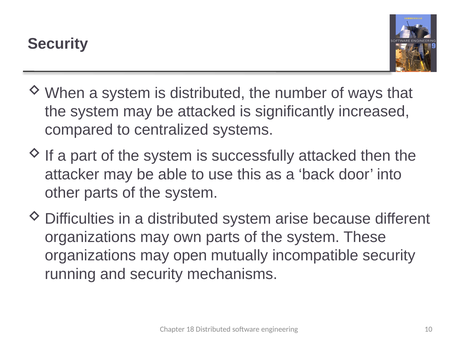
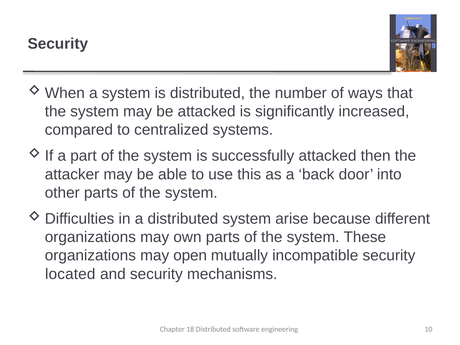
running: running -> located (70, 274)
